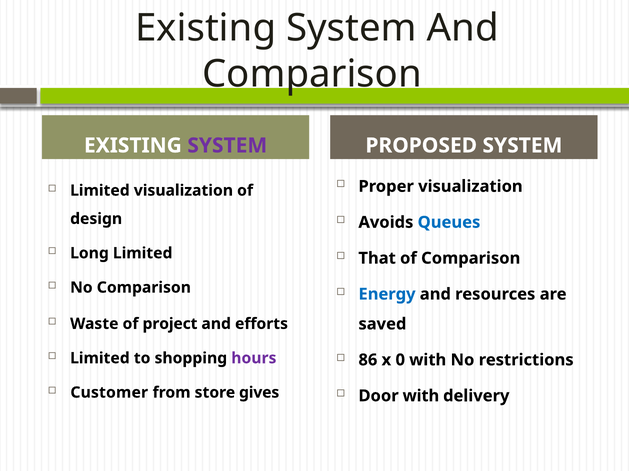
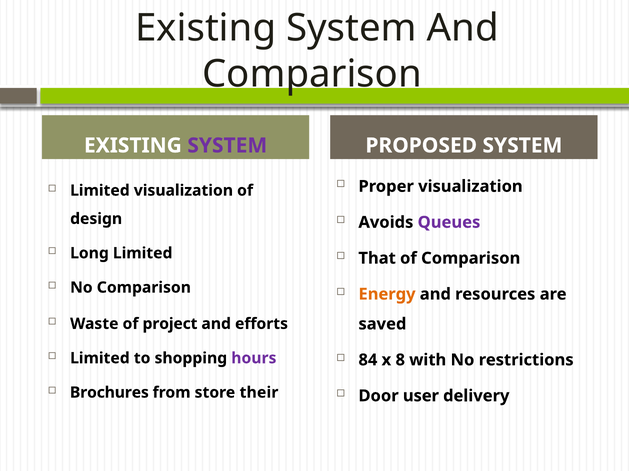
Queues colour: blue -> purple (449, 223)
Energy colour: blue -> orange (387, 295)
86: 86 -> 84 (368, 360)
0: 0 -> 8 (400, 360)
Customer: Customer -> Brochures (109, 393)
gives: gives -> their (259, 393)
Door with: with -> user (421, 396)
